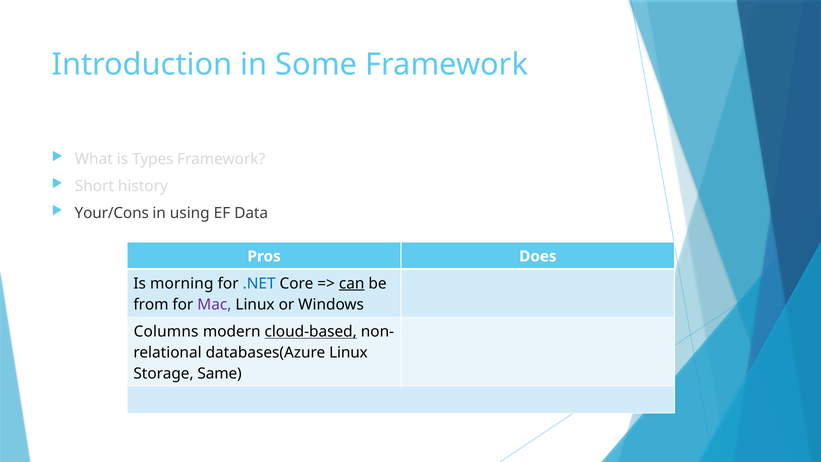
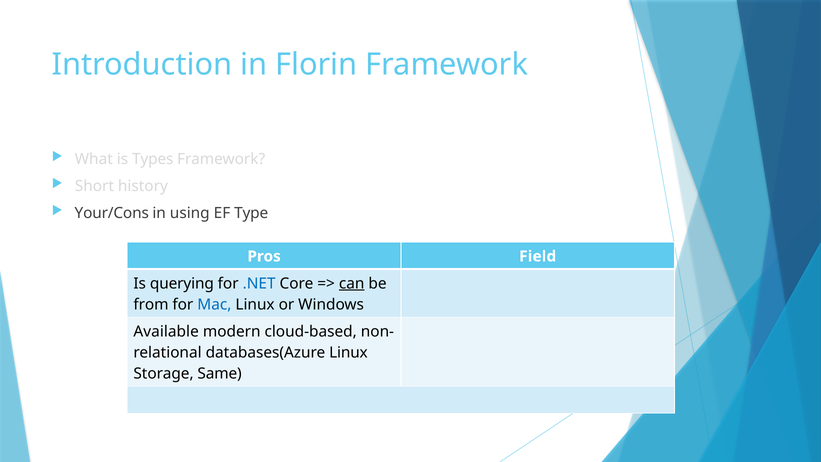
Some: Some -> Florin (316, 65)
Data: Data -> Type (251, 213)
Does: Does -> Field (538, 256)
morning: morning -> querying (182, 283)
Mac colour: purple -> blue (214, 304)
Columns: Columns -> Available (166, 331)
cloud-based underline: present -> none (311, 331)
